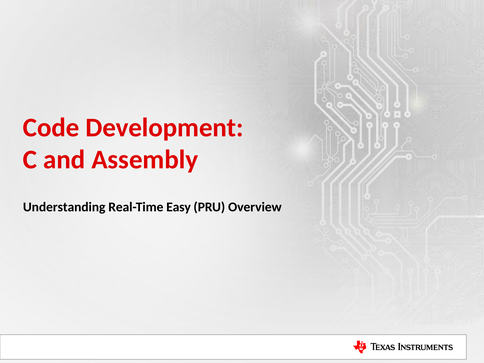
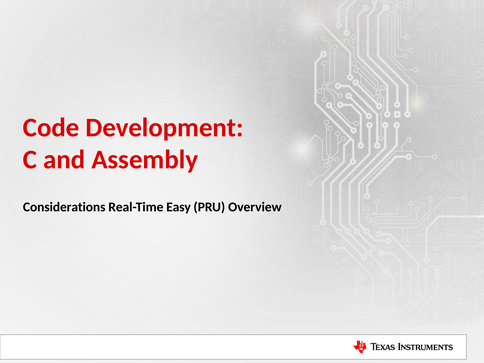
Understanding: Understanding -> Considerations (64, 207)
